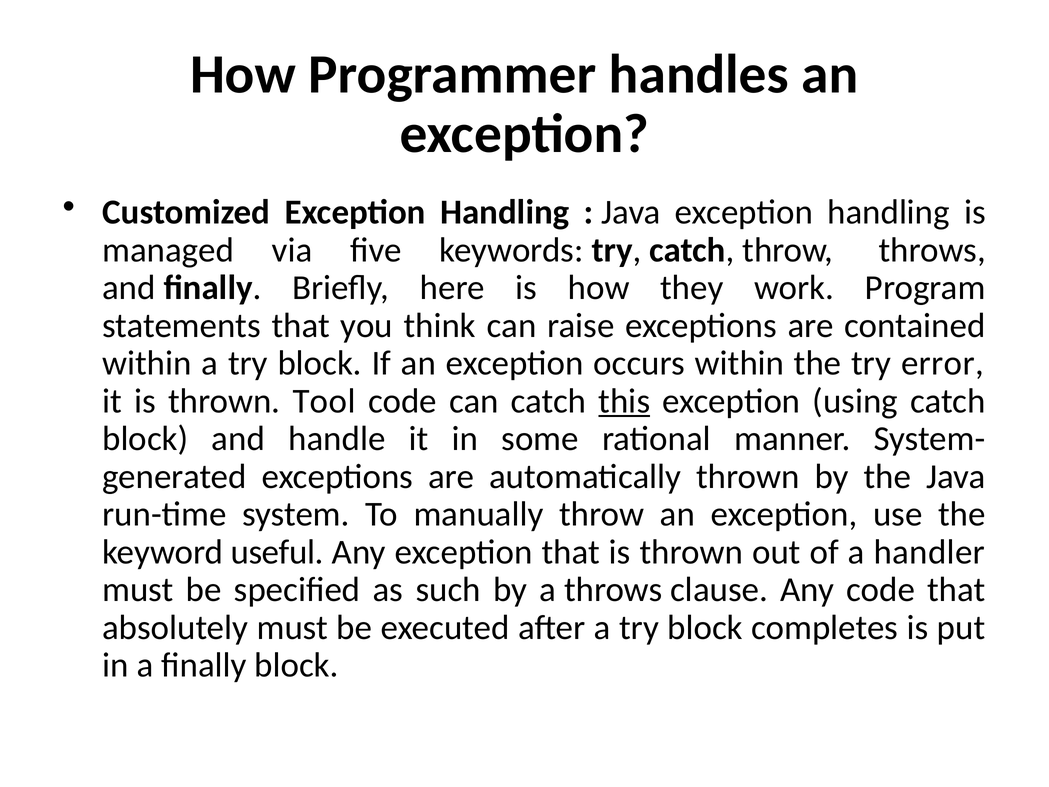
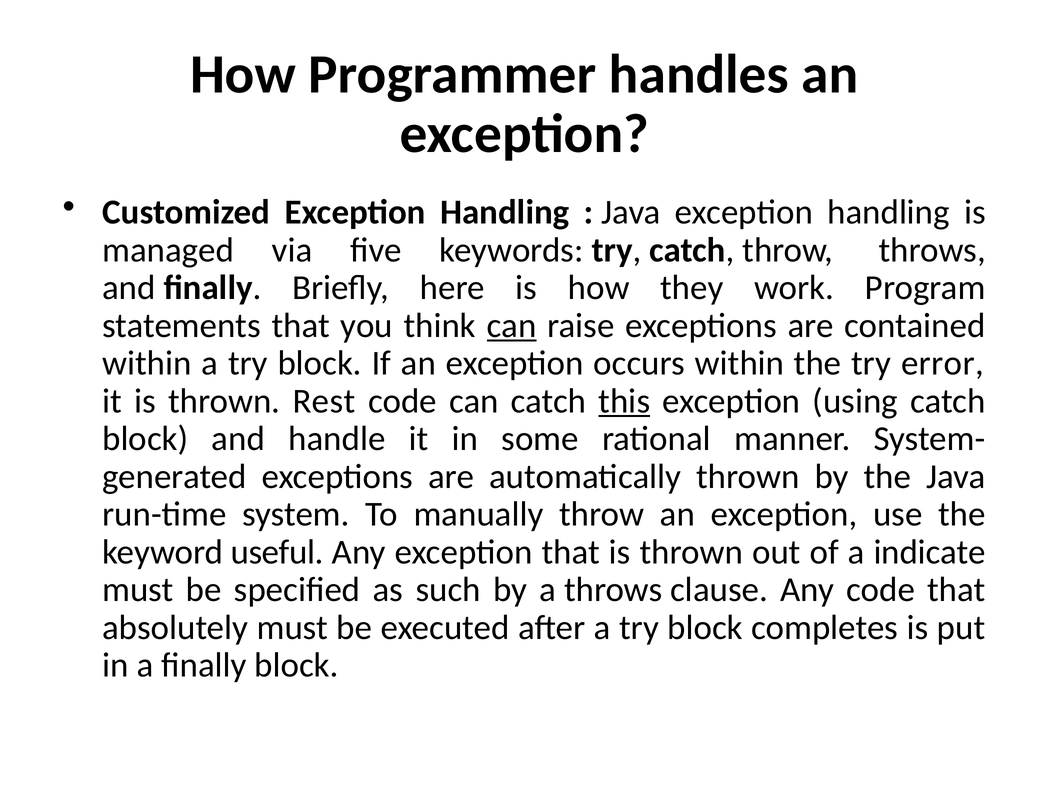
can underline: none -> present (512, 325)
Tool: Tool -> Rest (324, 401)
handler: handler -> indicate (930, 552)
